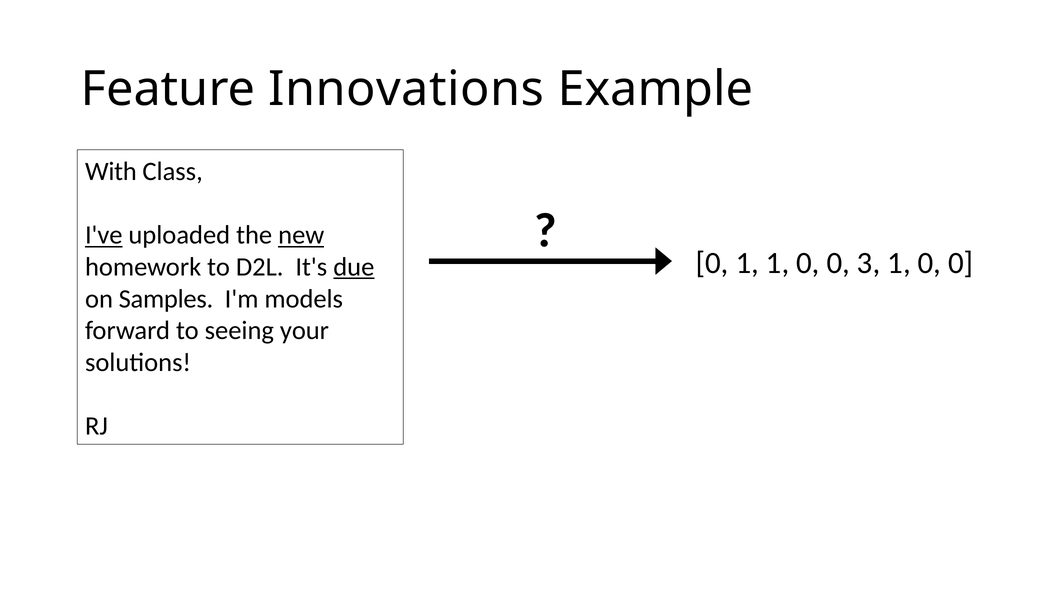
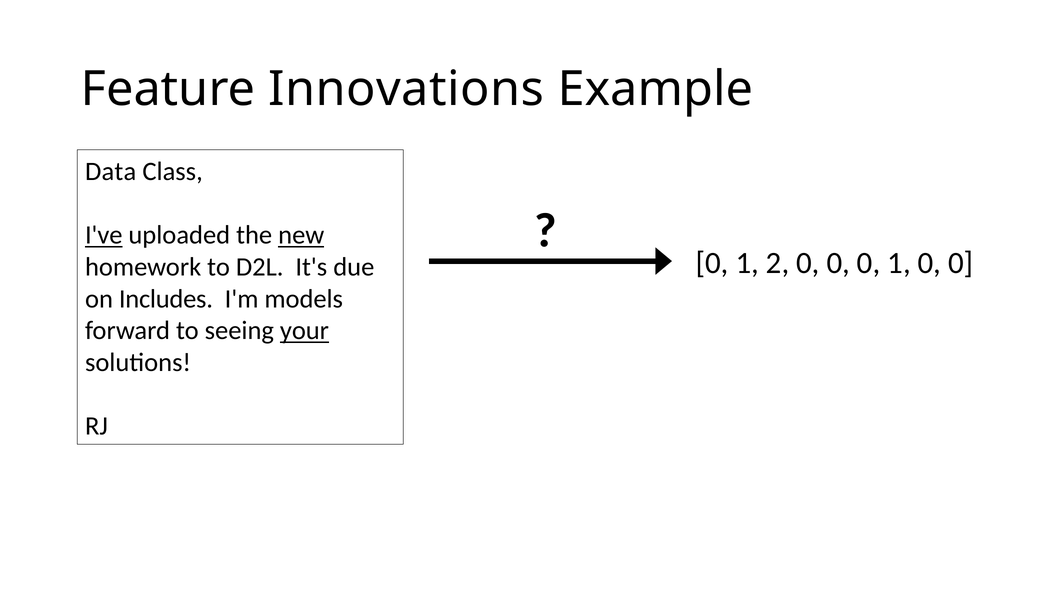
With: With -> Data (111, 172)
1 1: 1 -> 2 (778, 263)
0 0 3: 3 -> 0 (869, 263)
due underline: present -> none (354, 267)
Samples: Samples -> Includes (166, 299)
your underline: none -> present (304, 331)
